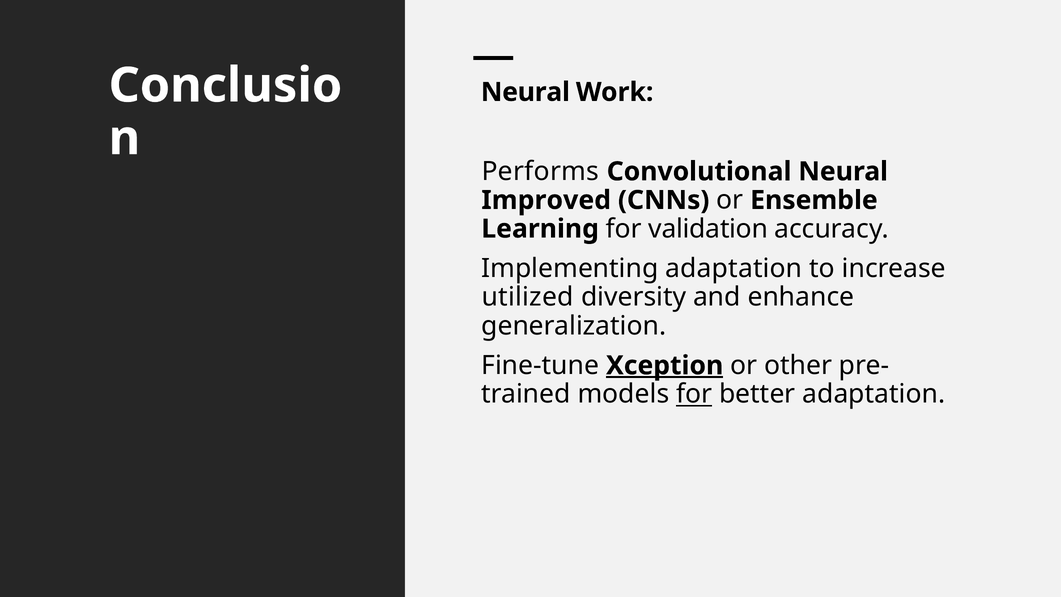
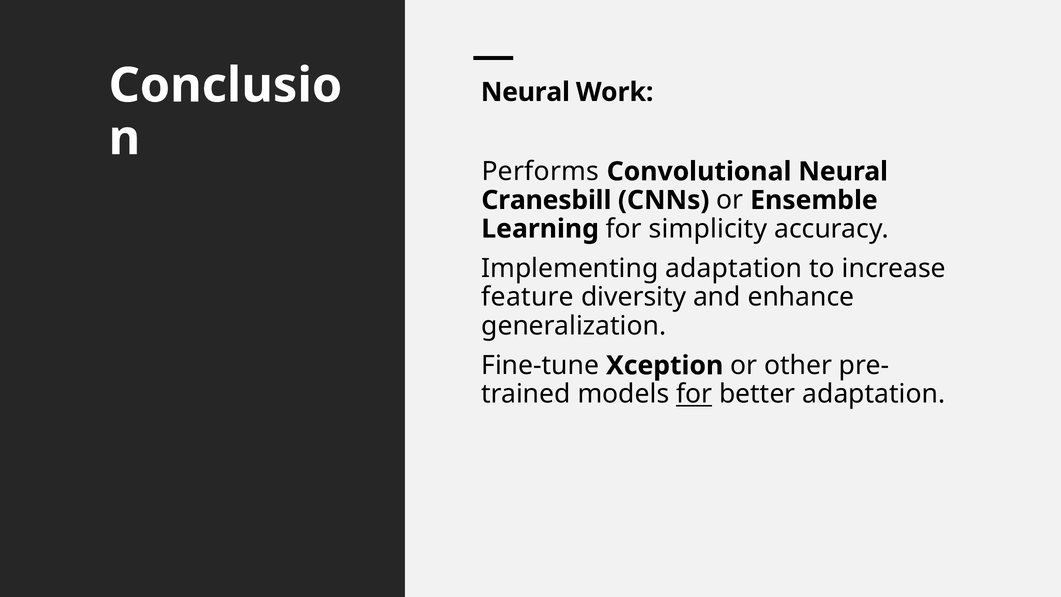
Improved: Improved -> Cranesbill (546, 200)
validation: validation -> simplicity (708, 229)
utilized: utilized -> feature (528, 297)
Xception underline: present -> none (665, 365)
